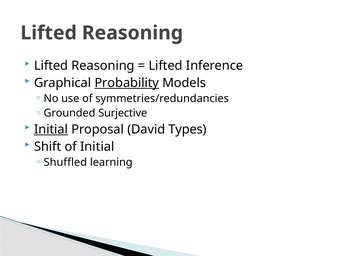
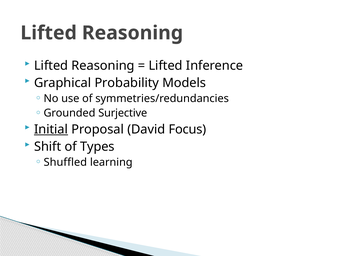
Probability underline: present -> none (127, 83)
Types: Types -> Focus (187, 129)
of Initial: Initial -> Types (97, 146)
